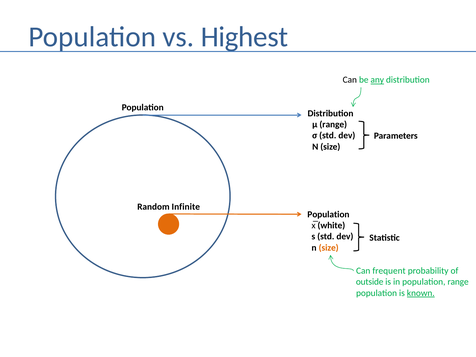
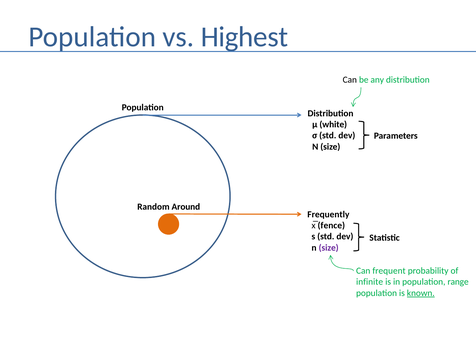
any underline: present -> none (377, 80)
µ range: range -> white (333, 124)
Infinite: Infinite -> Around (186, 207)
Population: Population -> Frequently (328, 214)
white: white -> fence (331, 225)
size colour: orange -> purple (329, 248)
outside: outside -> infinite (370, 282)
